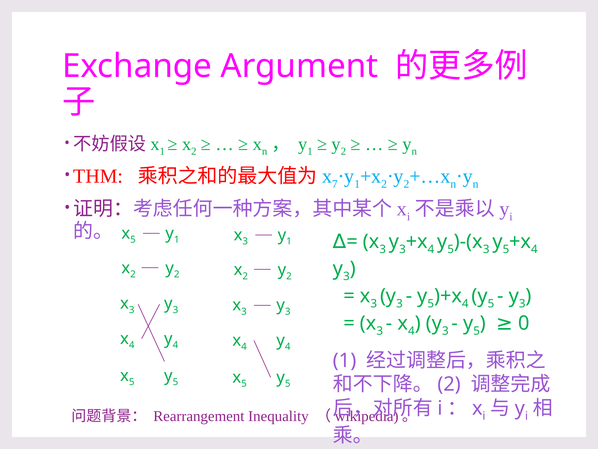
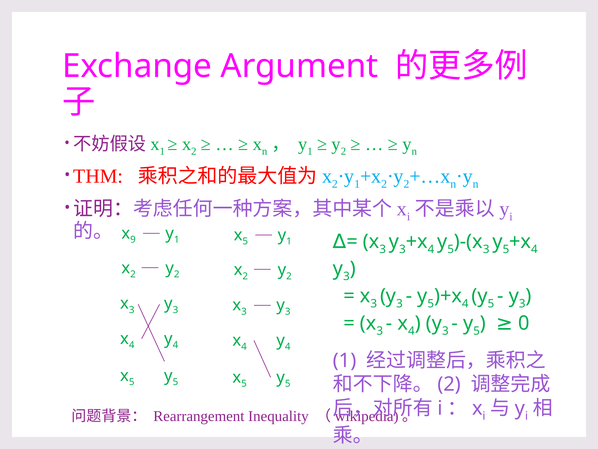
7: 7 -> 2 (335, 184)
5: 5 -> 9 (133, 239)
3: 3 -> 5 (245, 241)
